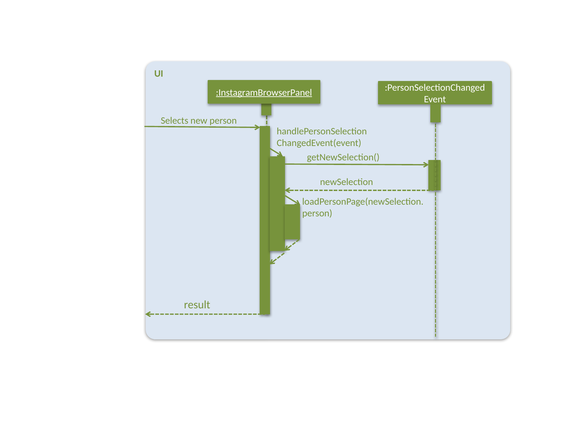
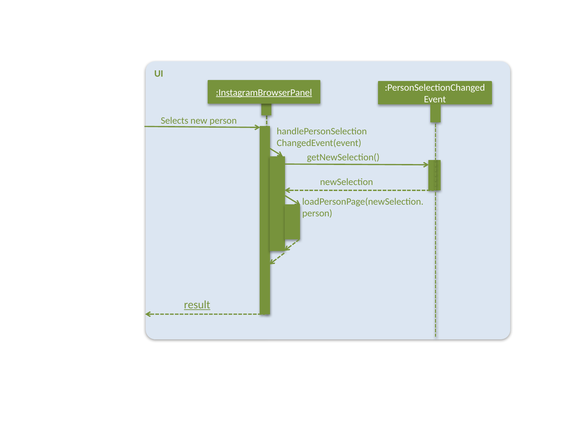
result underline: none -> present (197, 305)
